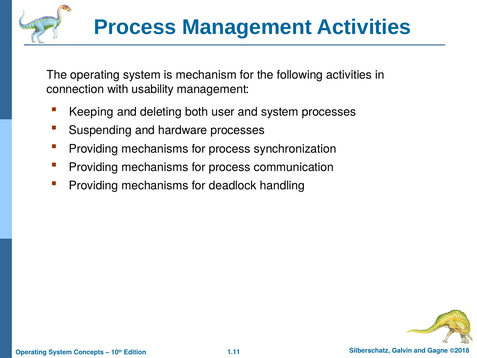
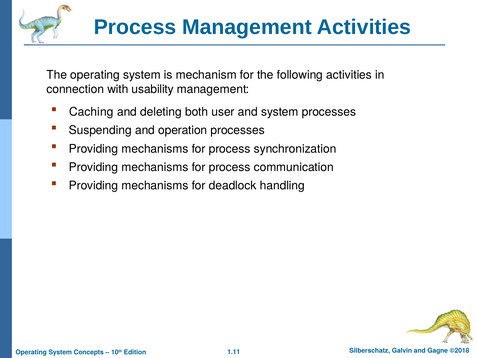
Keeping: Keeping -> Caching (91, 112)
hardware: hardware -> operation (183, 130)
